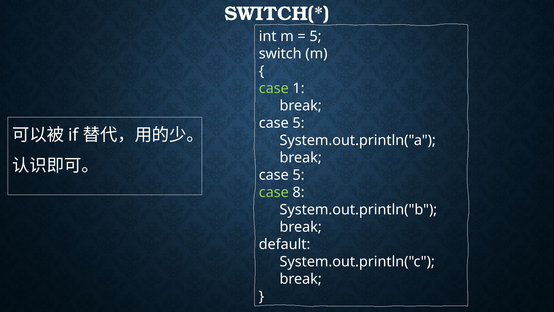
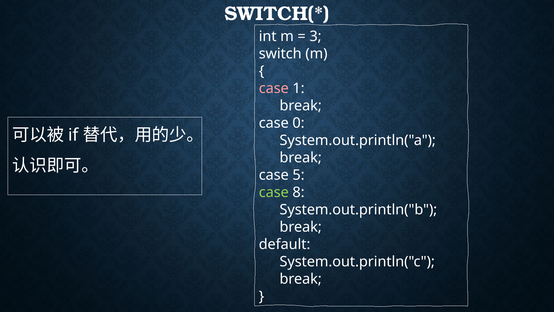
5: 5 -> 3 (316, 36)
case colour: light green -> pink (274, 88)
5: 5 -> 0 (299, 123)
